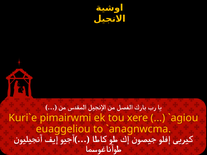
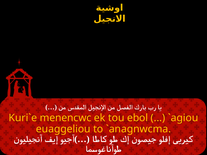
pimairwmi: pimairwmi -> menencwc (66, 118)
xere: xere -> ebol (138, 118)
